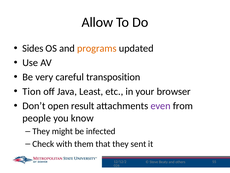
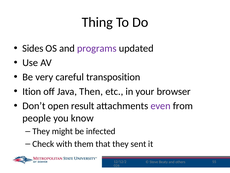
Allow: Allow -> Thing (97, 22)
programs colour: orange -> purple (97, 48)
Tion: Tion -> Ition (32, 91)
Least: Least -> Then (91, 91)
